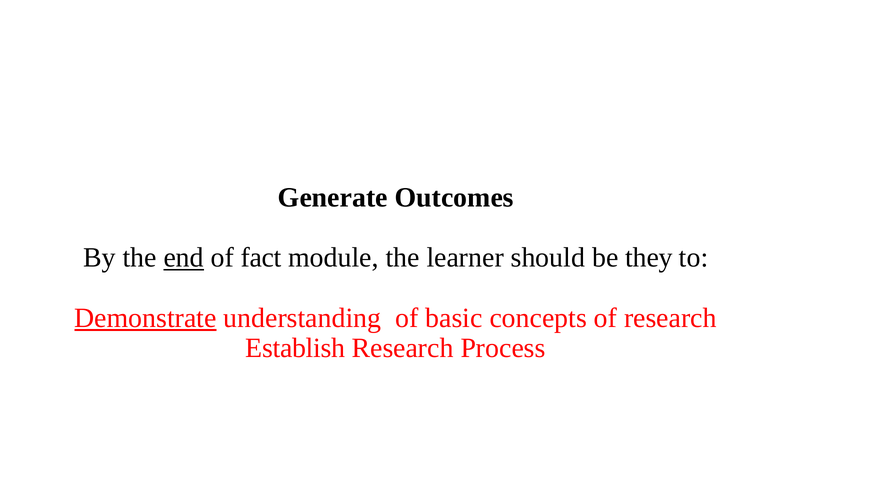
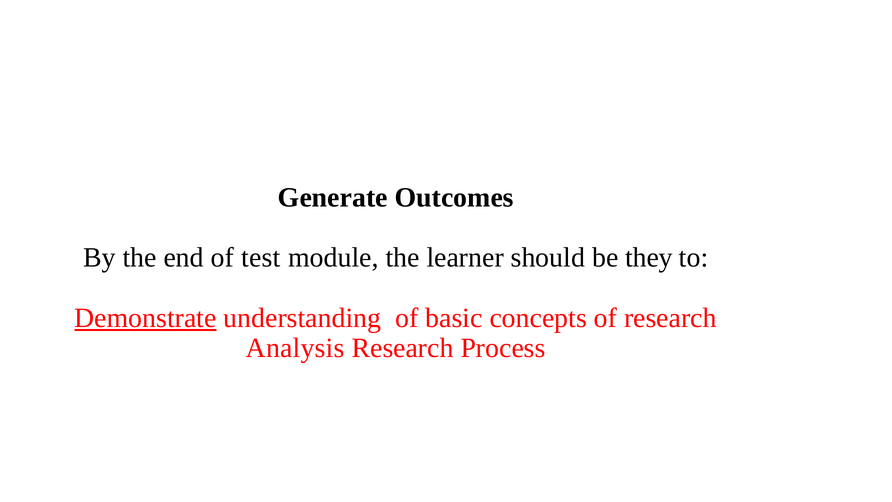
end underline: present -> none (184, 258)
fact: fact -> test (261, 258)
Establish: Establish -> Analysis (295, 348)
